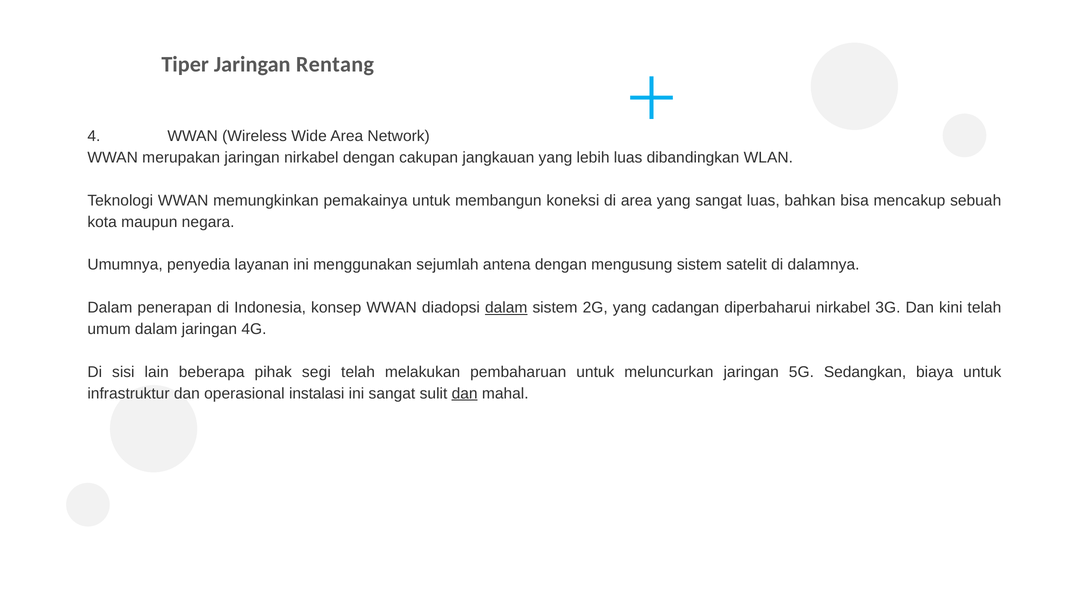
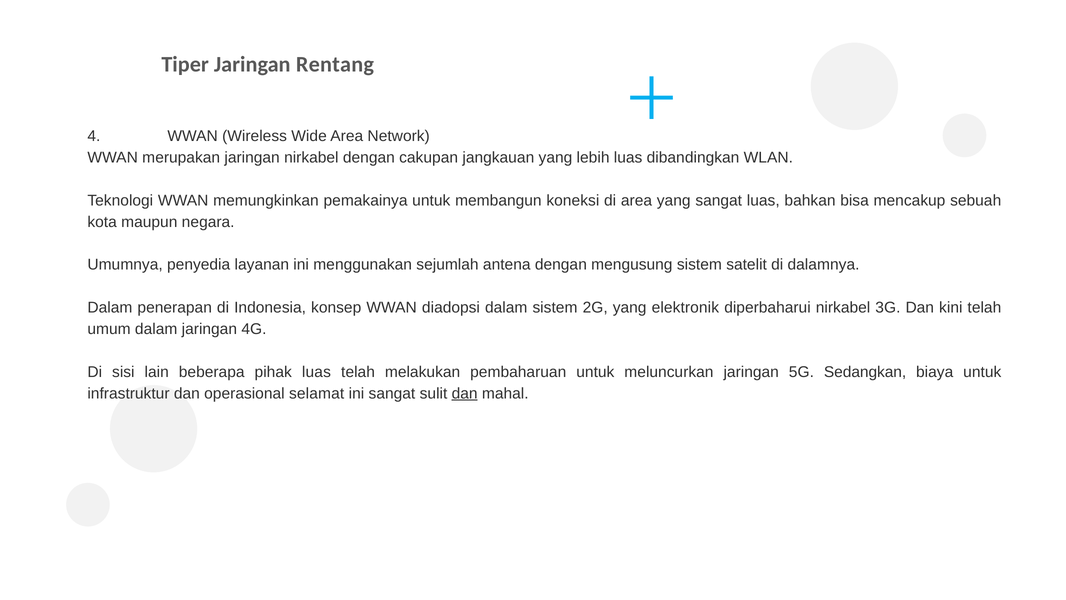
dalam underline: present -> none (506, 307)
cadangan: cadangan -> elektronik (685, 307)
pihak segi: segi -> luas (316, 372)
instalasi: instalasi -> selamat (317, 393)
